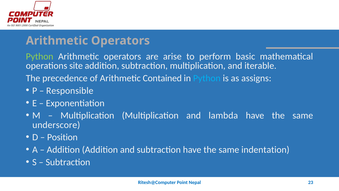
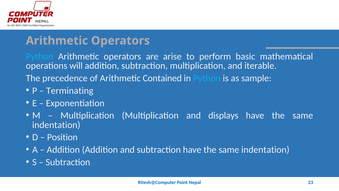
Python colour: light green -> light blue (40, 56)
site: site -> will (76, 66)
assigns: assigns -> sample (256, 78)
Responsible: Responsible -> Terminating (70, 90)
lambda: lambda -> displays (223, 115)
underscore: underscore -> indentation (56, 125)
